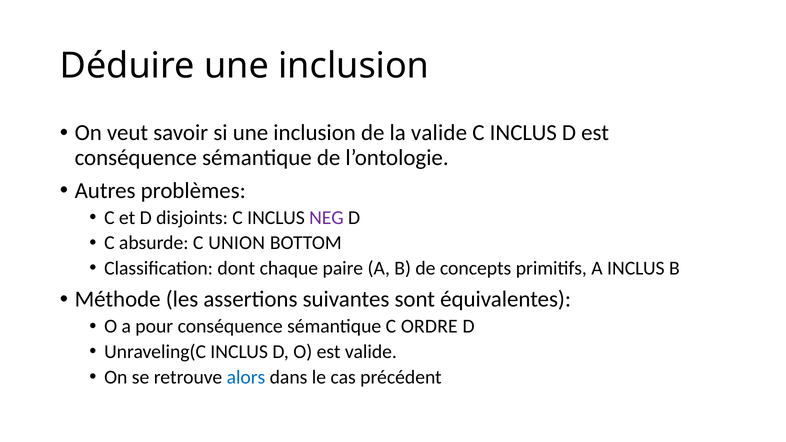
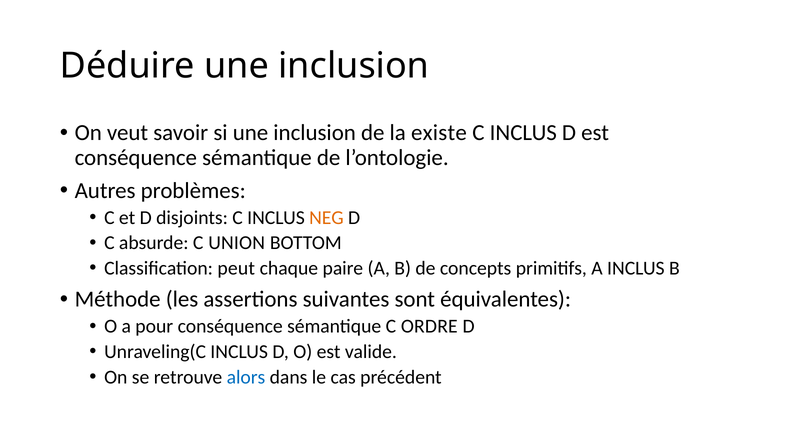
la valide: valide -> existe (439, 133)
NEG colour: purple -> orange (326, 218)
dont: dont -> peut (236, 268)
